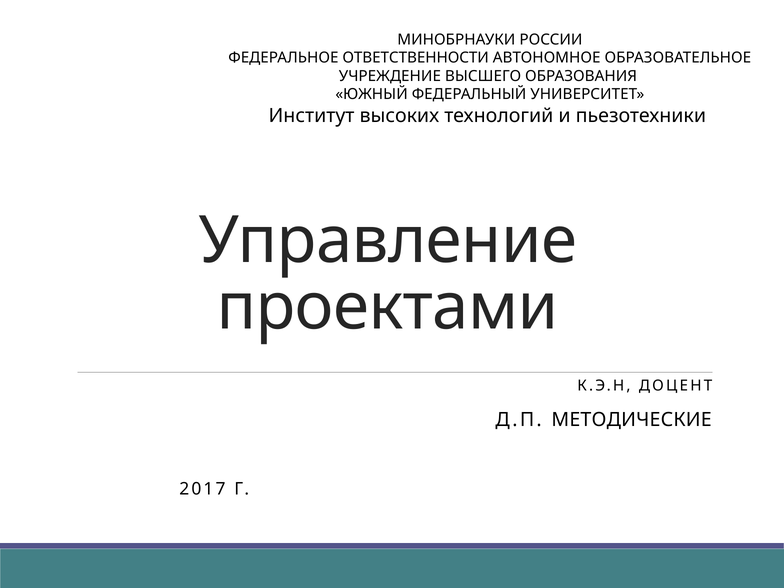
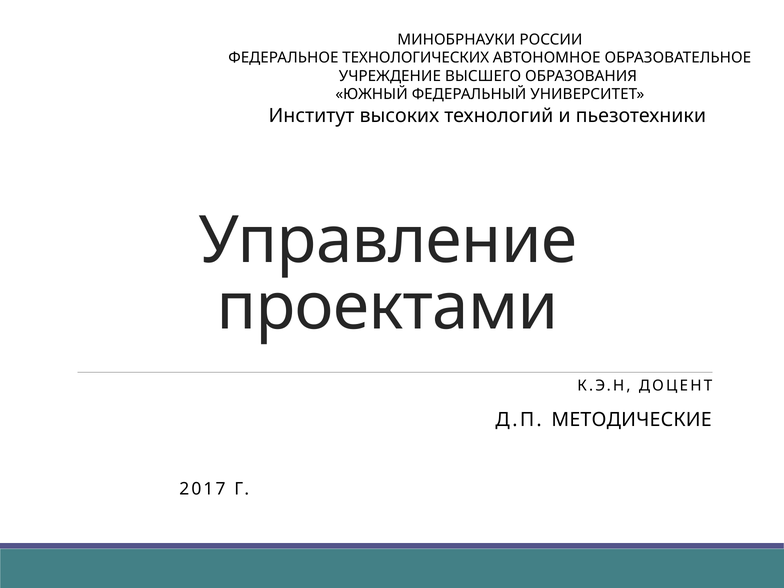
ОТВЕТСТВЕННОСТИ: ОТВЕТСТВЕННОСТИ -> ТЕХНОЛОГИЧЕСКИХ (416, 58)
